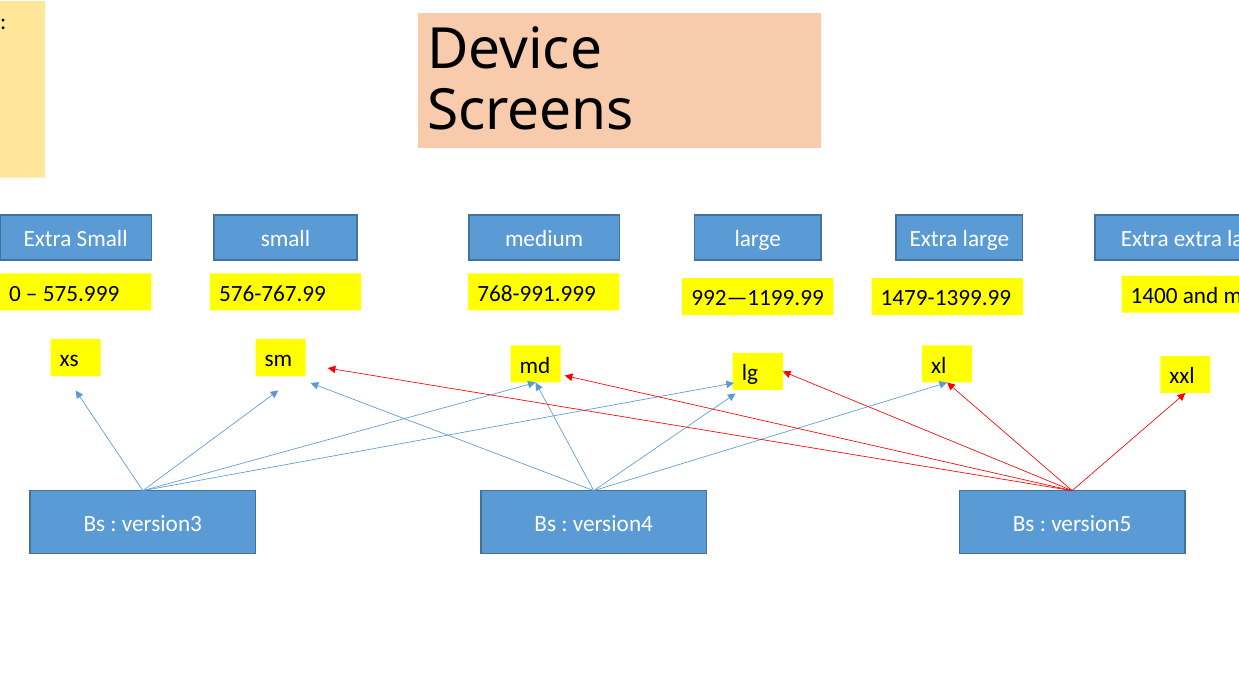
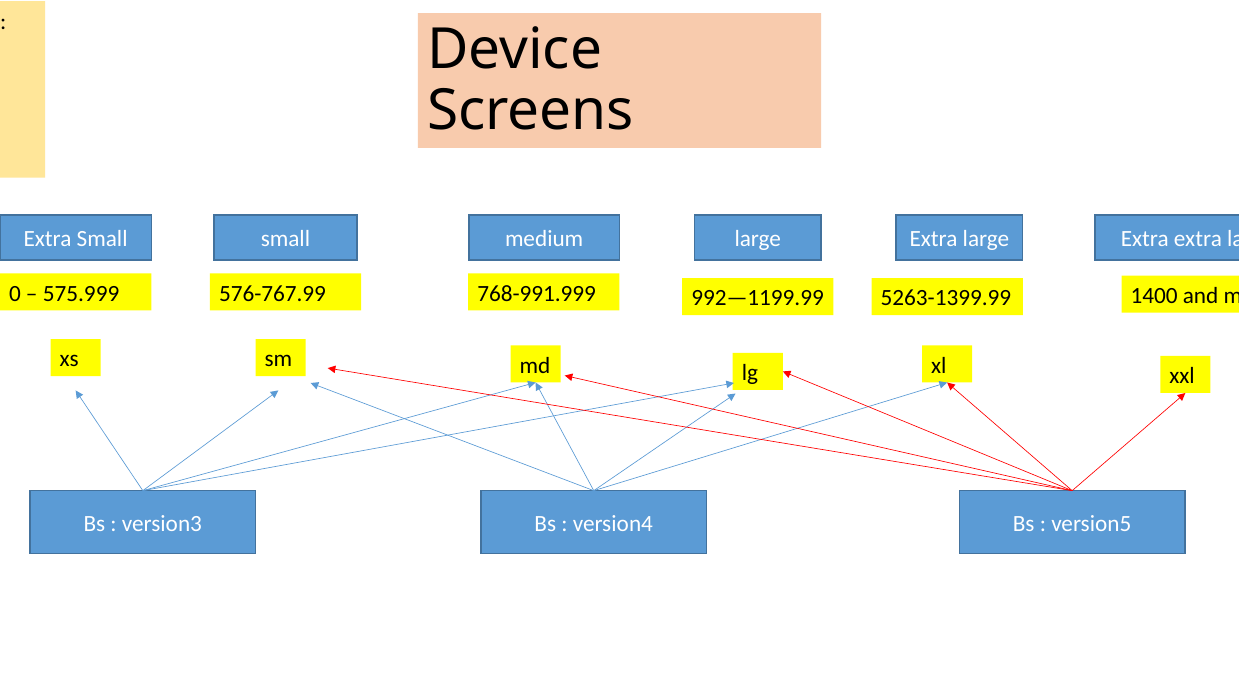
1479-1399.99: 1479-1399.99 -> 5263-1399.99 (946, 298)
